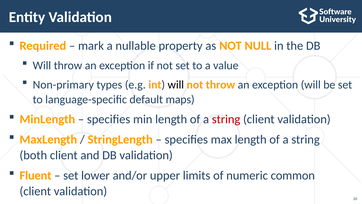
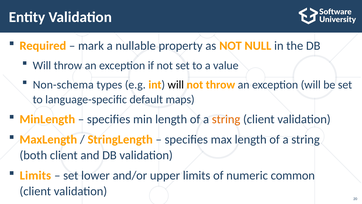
Non-primary: Non-primary -> Non-schema (63, 85)
string colour: red -> orange (226, 119)
Fluent: Fluent -> Limits (35, 175)
